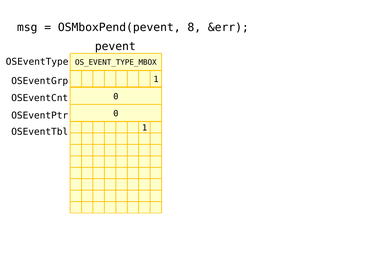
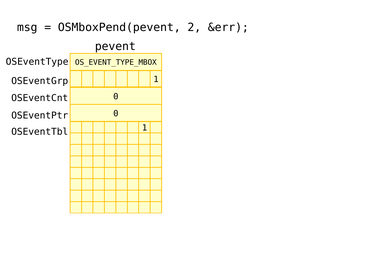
8: 8 -> 2 (194, 27)
